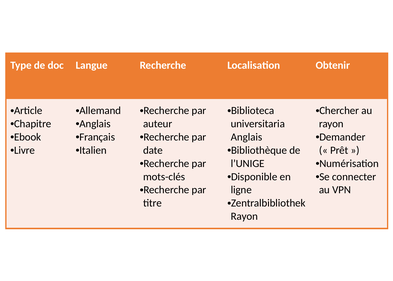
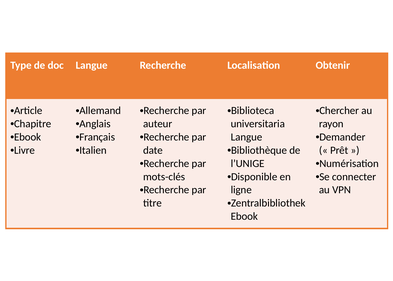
Anglais: Anglais -> Langue (246, 137)
Rayon: Rayon -> Ebook (244, 216)
